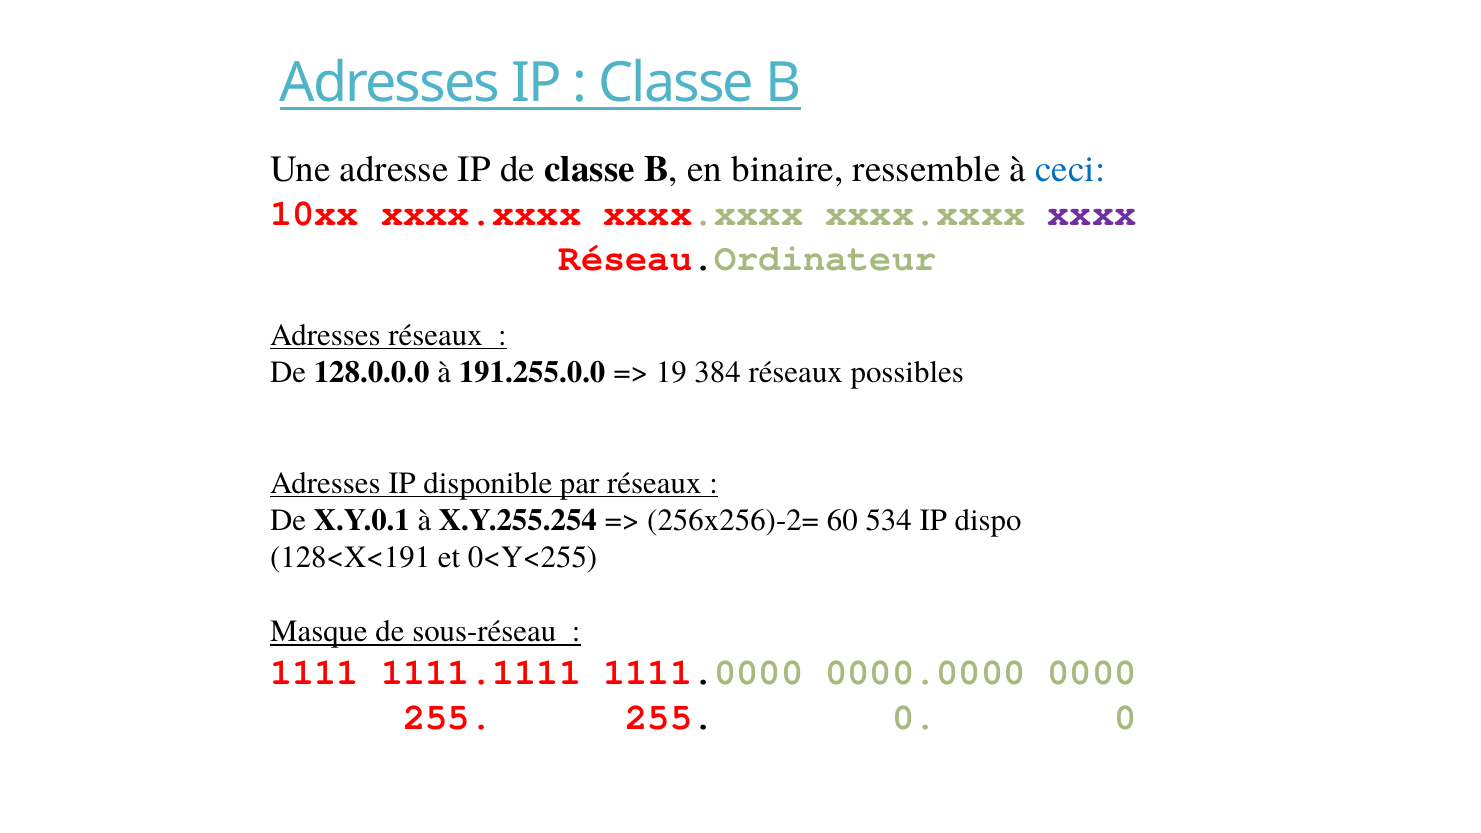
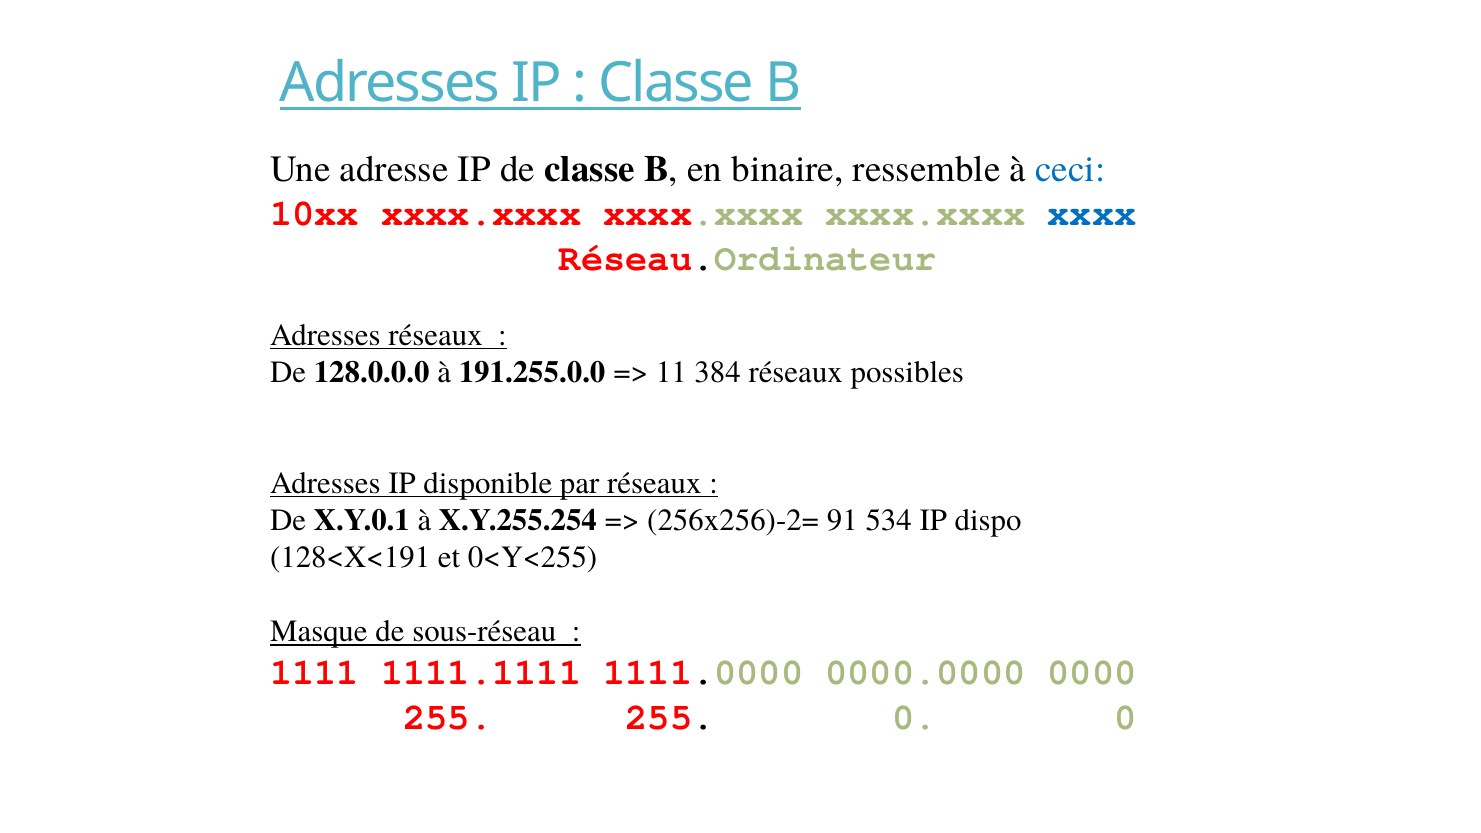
xxxx colour: purple -> blue (1092, 214)
19: 19 -> 11 (671, 372)
60: 60 -> 91 (842, 520)
